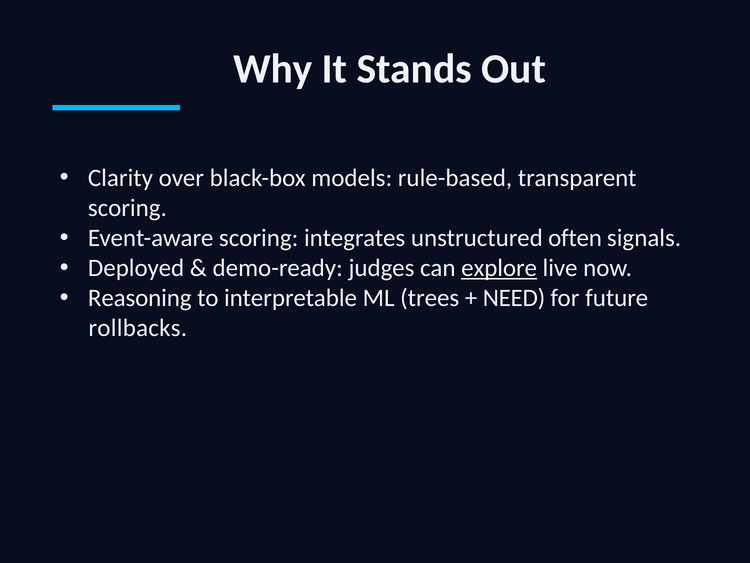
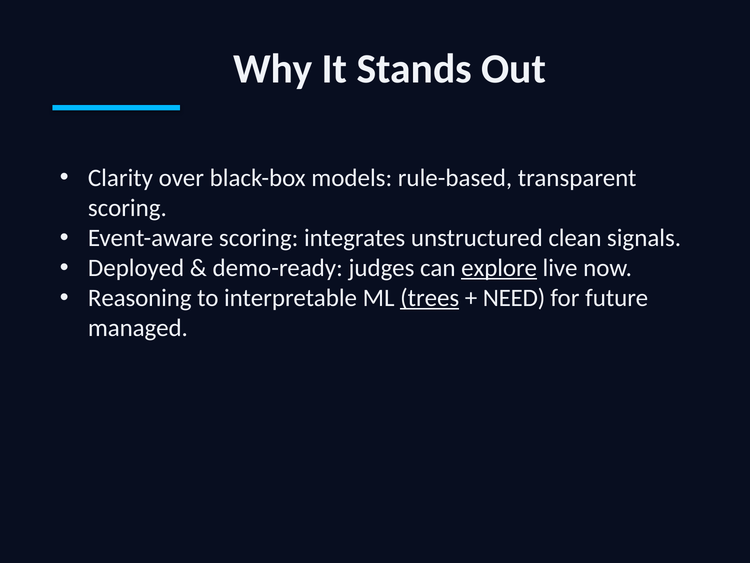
often: often -> clean (575, 238)
trees underline: none -> present (430, 298)
rollbacks: rollbacks -> managed (138, 328)
